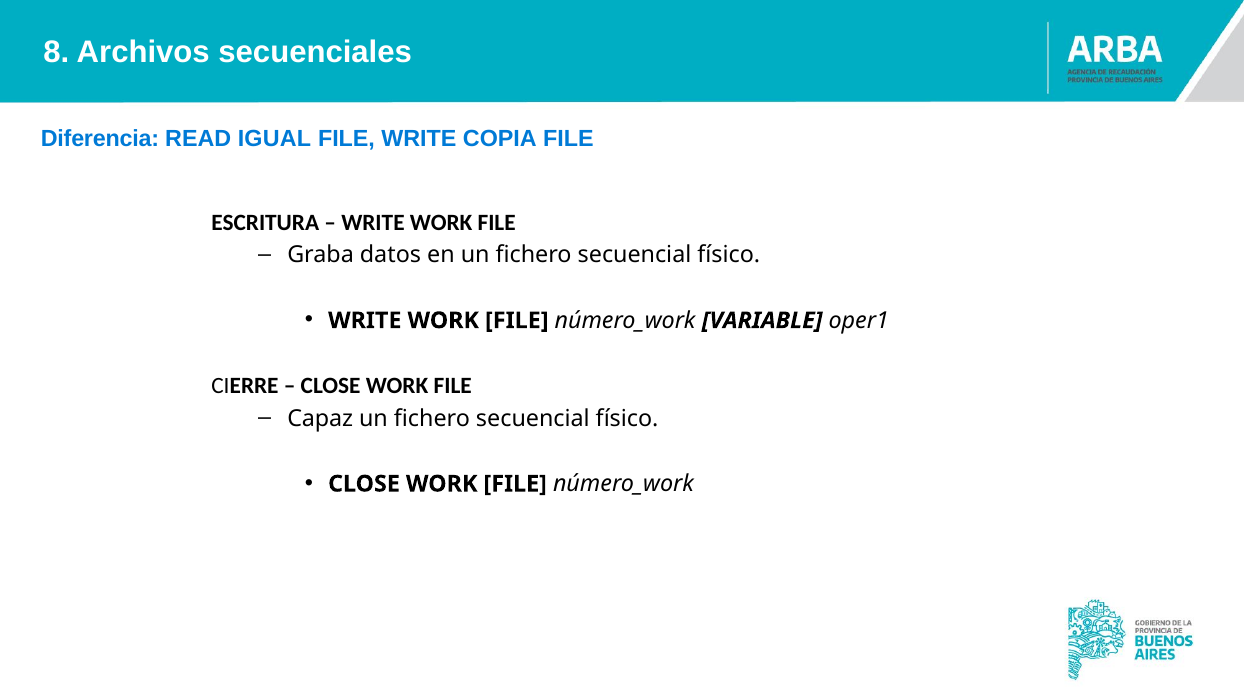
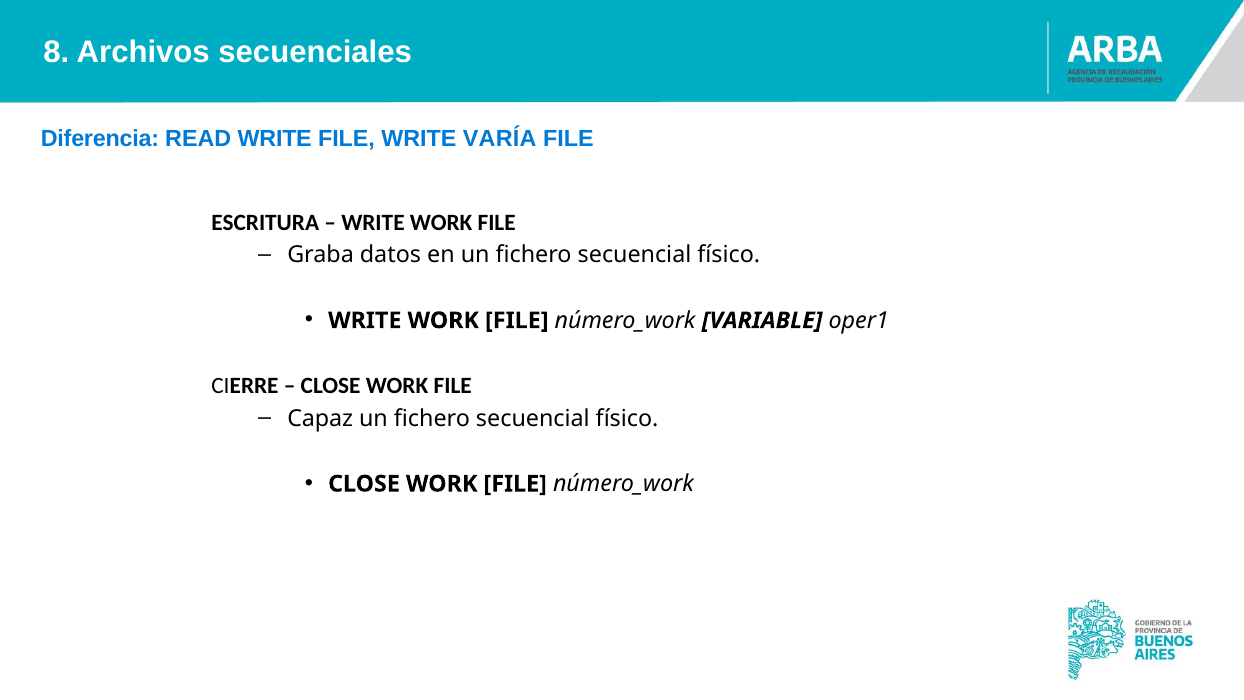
READ IGUAL: IGUAL -> WRITE (275, 139)
COPIA: COPIA -> VARÍA (500, 139)
